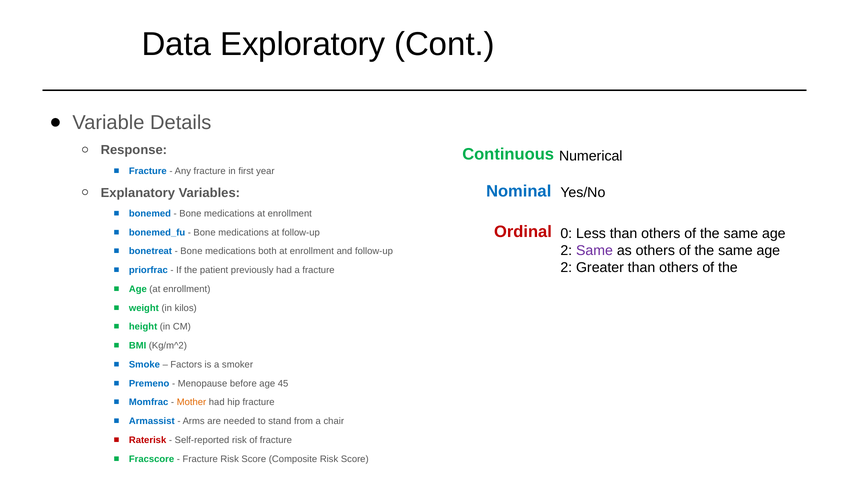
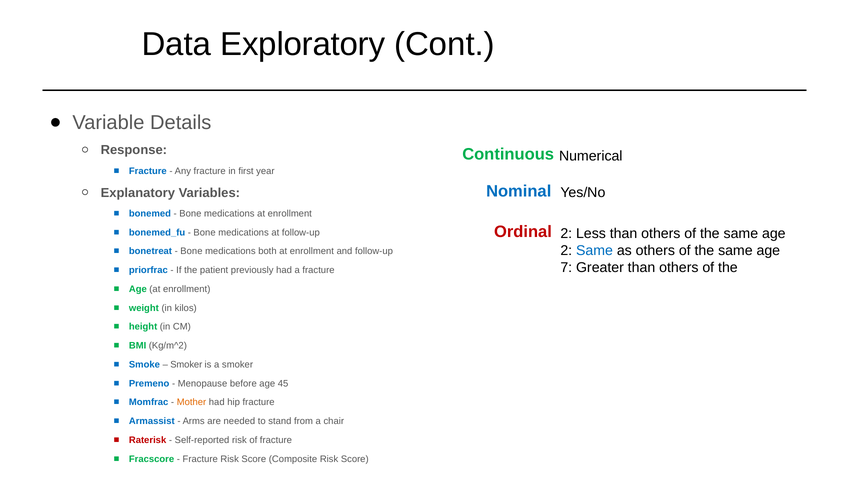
0: 0 -> 2 (566, 233)
Same colour: purple -> blue (595, 250)
2: 2 -> 7 (566, 267)
Factors: Factors -> Smoker (186, 364)
